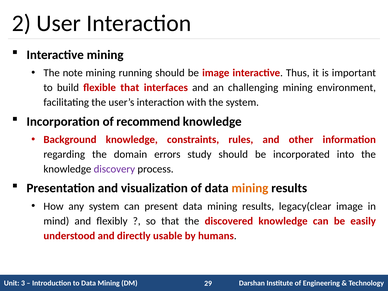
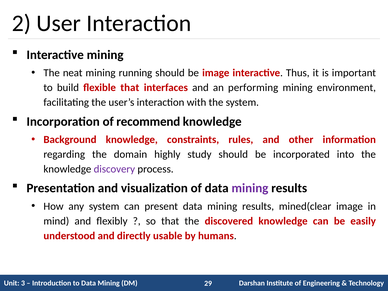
note: note -> neat (73, 73)
challenging: challenging -> performing (253, 88)
errors: errors -> highly (167, 154)
mining colour: orange -> purple (250, 188)
legacy(clear: legacy(clear -> mined(clear (305, 206)
